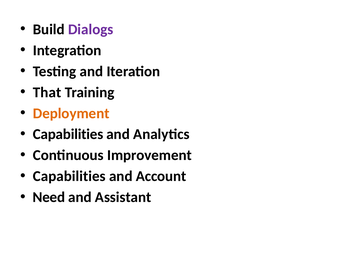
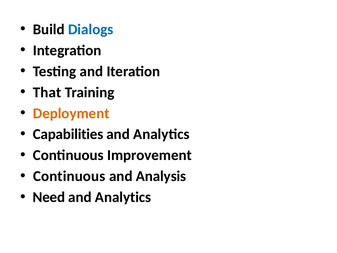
Dialogs colour: purple -> blue (91, 29)
Capabilities: Capabilities -> Continuous (69, 176)
Account: Account -> Analysis (161, 176)
Assistant: Assistant -> Analytics (123, 197)
